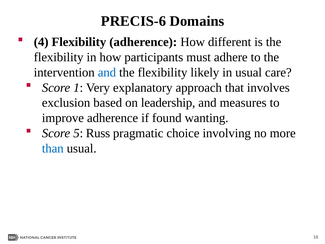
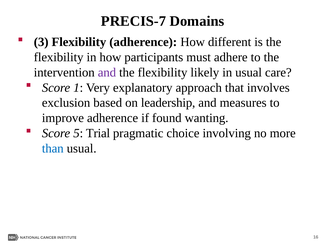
PRECIS-6: PRECIS-6 -> PRECIS-7 (133, 21)
4: 4 -> 3 (41, 42)
and colour: blue -> purple (107, 72)
Russ: Russ -> Trial (98, 133)
